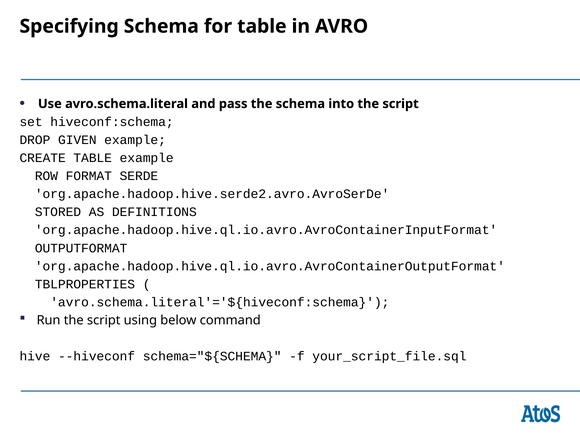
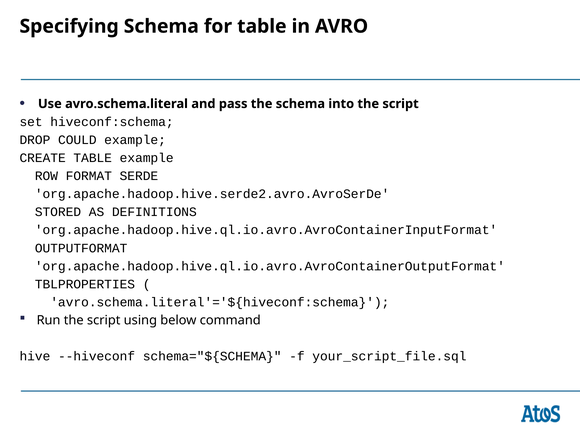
GIVEN: GIVEN -> COULD (77, 140)
